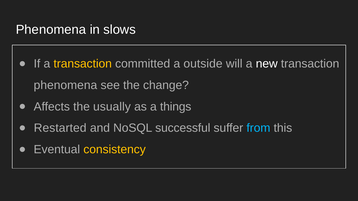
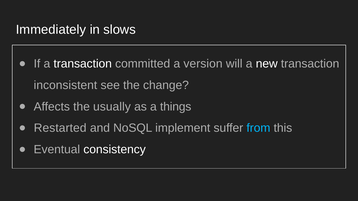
Phenomena: Phenomena -> Immediately (51, 30)
transaction colour: yellow -> white (83, 64)
outside: outside -> version (203, 64)
phenomena: phenomena -> inconsistent (65, 85)
successful: successful -> implement (183, 128)
consistency colour: yellow -> white (115, 150)
